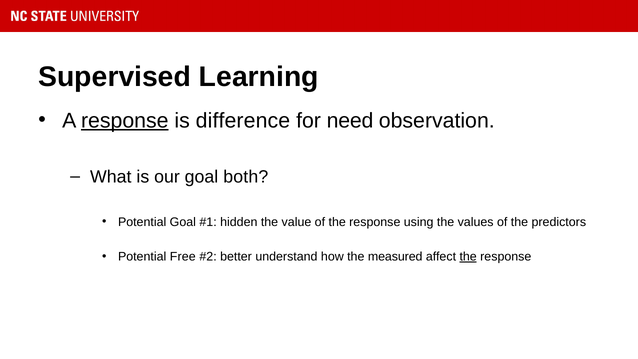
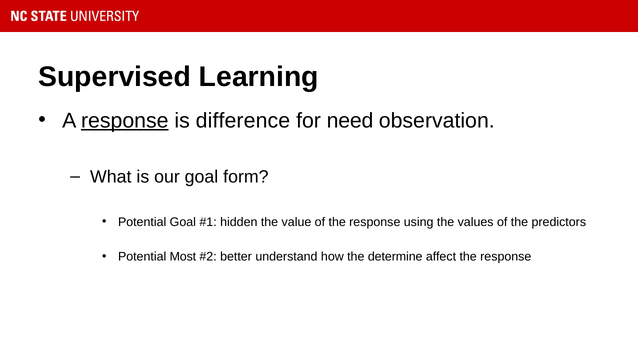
both: both -> form (246, 177)
Free: Free -> Most (183, 257)
measured: measured -> determine (395, 257)
the underline: present -> none (468, 257)
